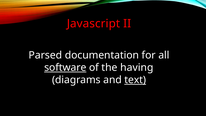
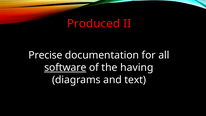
Javascript: Javascript -> Produced (94, 24)
Parsed: Parsed -> Precise (45, 55)
text underline: present -> none (135, 80)
